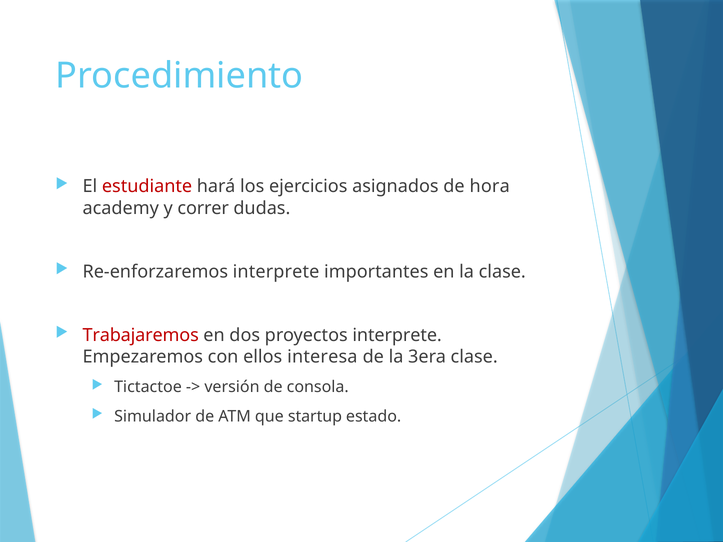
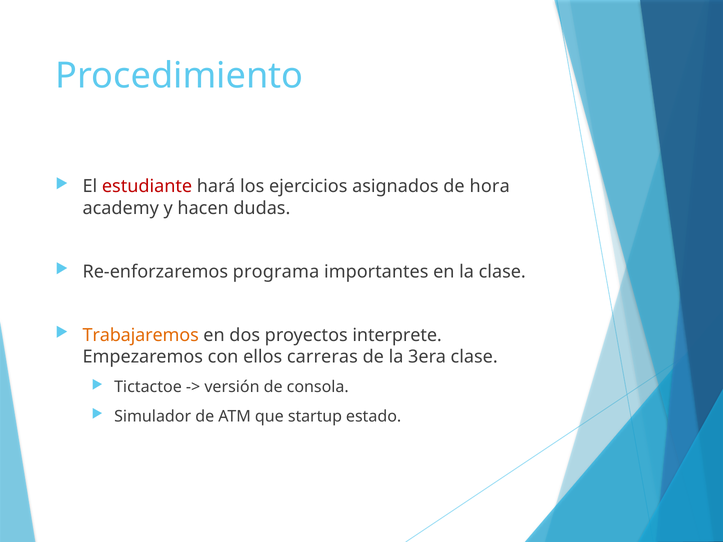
correr: correr -> hacen (203, 208)
Re-enforzaremos interprete: interprete -> programa (276, 272)
Trabajaremos colour: red -> orange (141, 335)
interesa: interesa -> carreras (322, 357)
